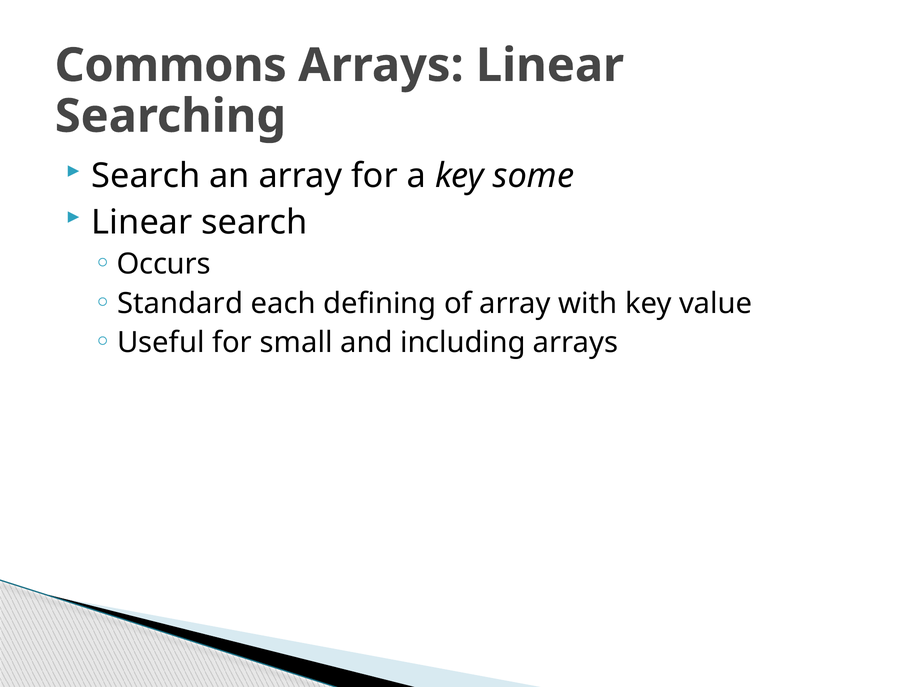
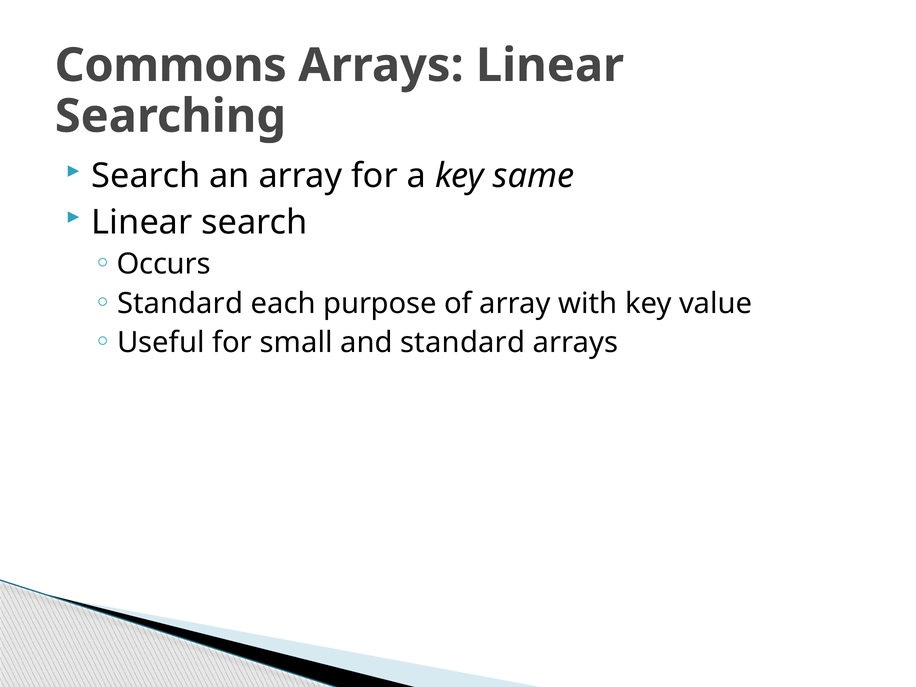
some: some -> same (533, 176)
defining: defining -> purpose (380, 303)
and including: including -> standard (463, 343)
